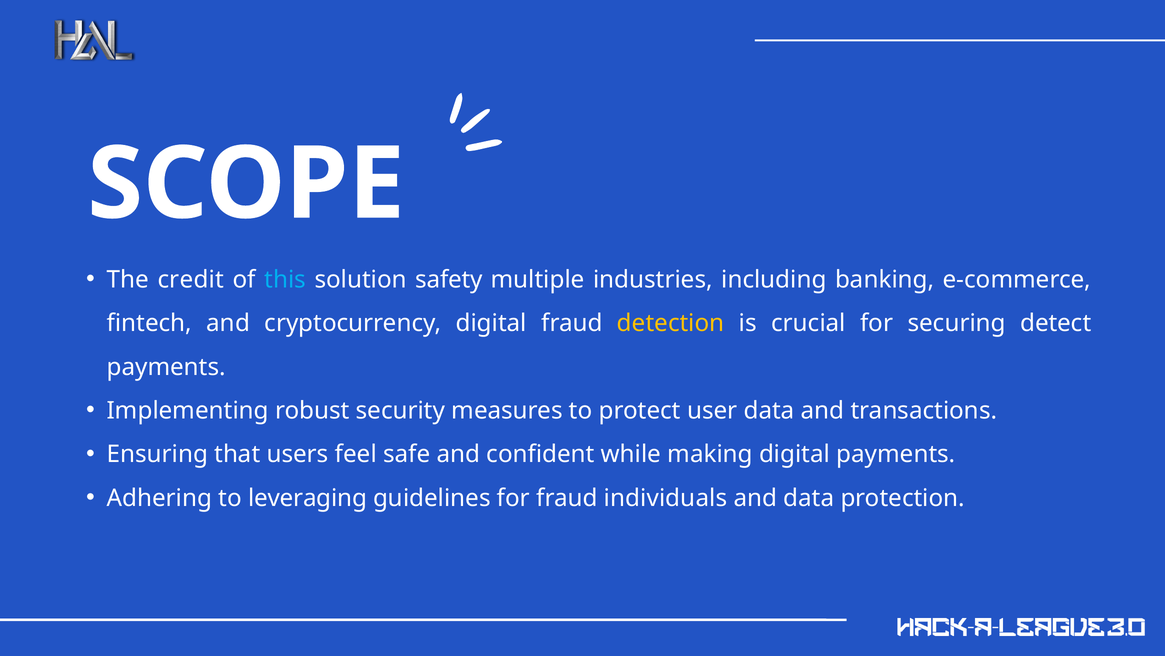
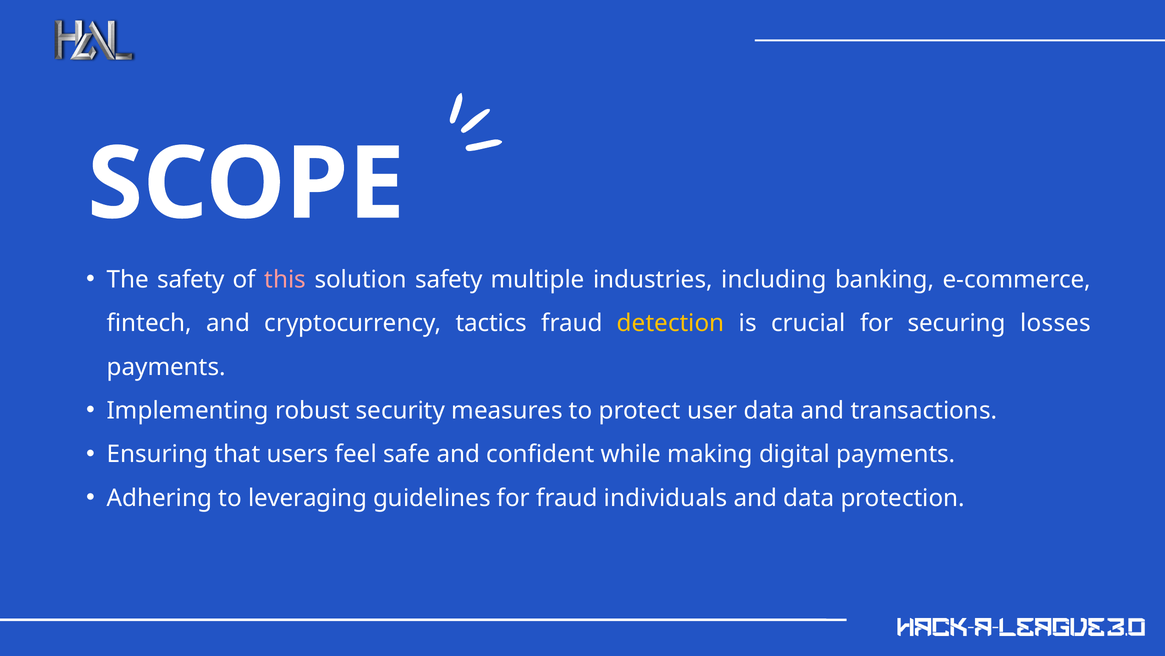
The credit: credit -> safety (191, 279)
this colour: light blue -> pink (285, 279)
cryptocurrency digital: digital -> tactics (491, 323)
detect: detect -> losses (1056, 323)
